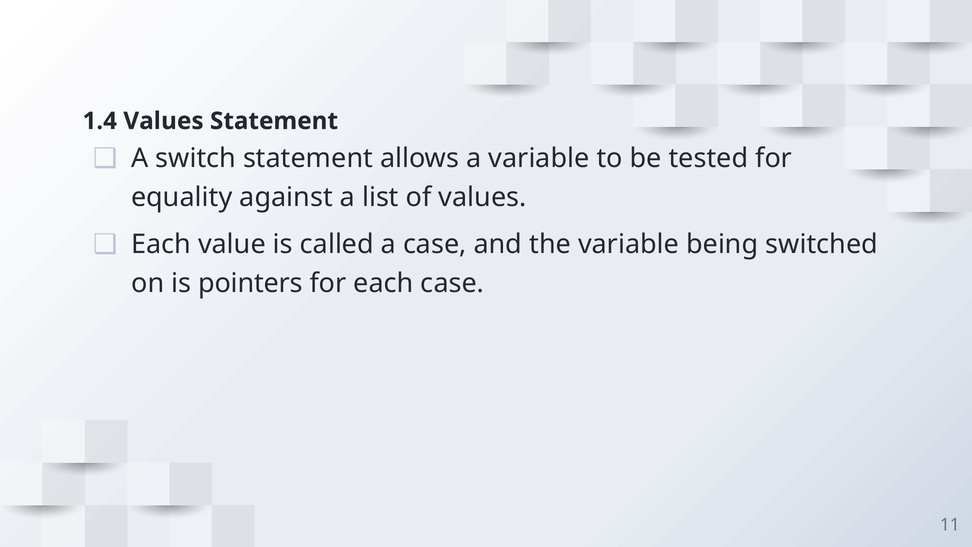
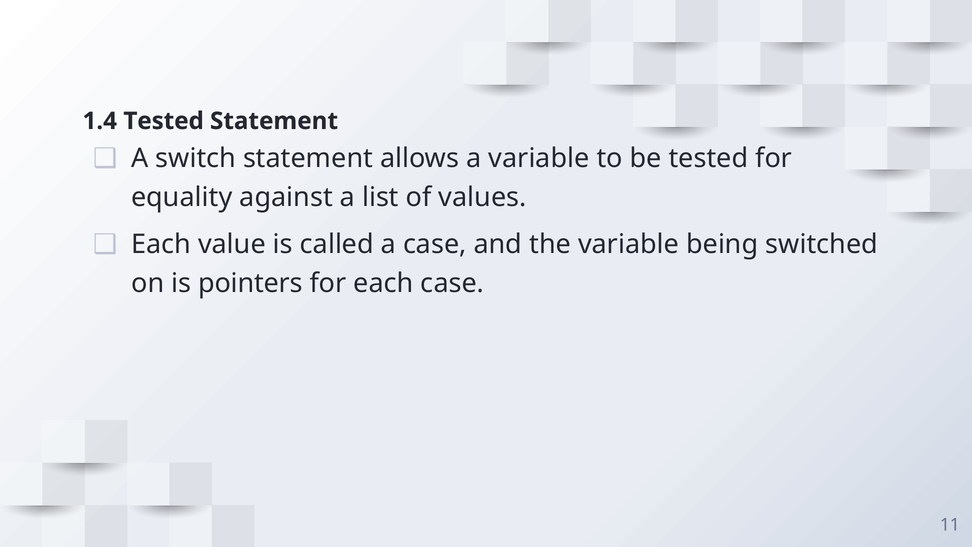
1.4 Values: Values -> Tested (164, 121)
